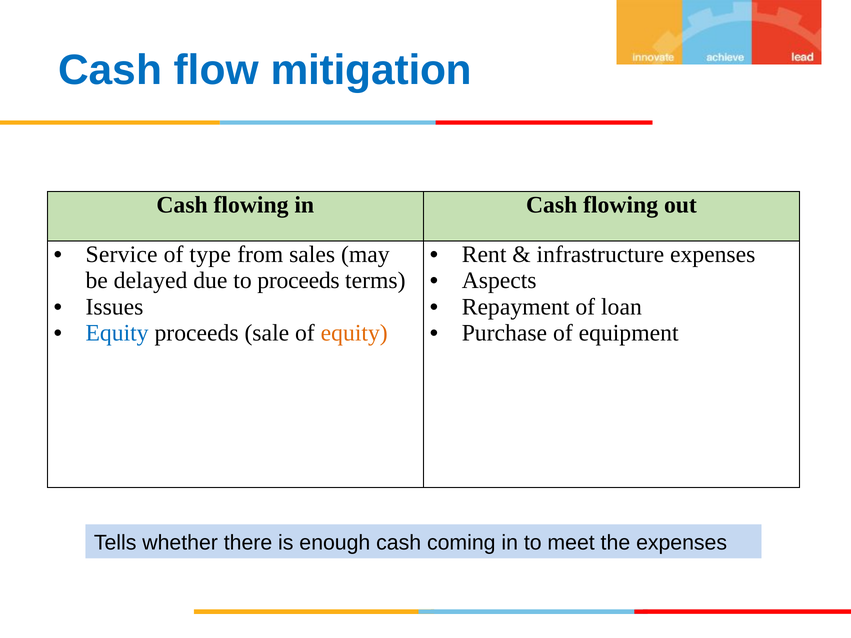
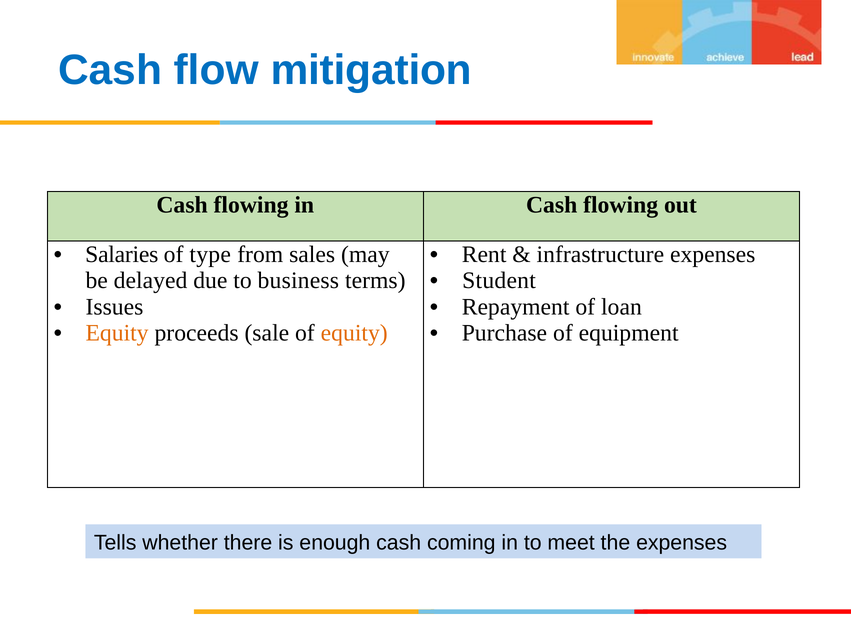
Service: Service -> Salaries (122, 254)
to proceeds: proceeds -> business (298, 281)
Aspects: Aspects -> Student (499, 281)
Equity colour: blue -> orange (117, 333)
